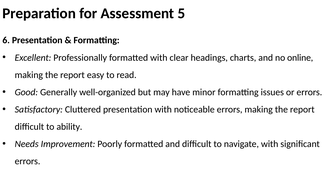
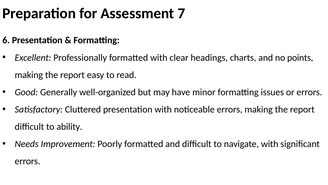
5: 5 -> 7 (181, 13)
online: online -> points (300, 57)
